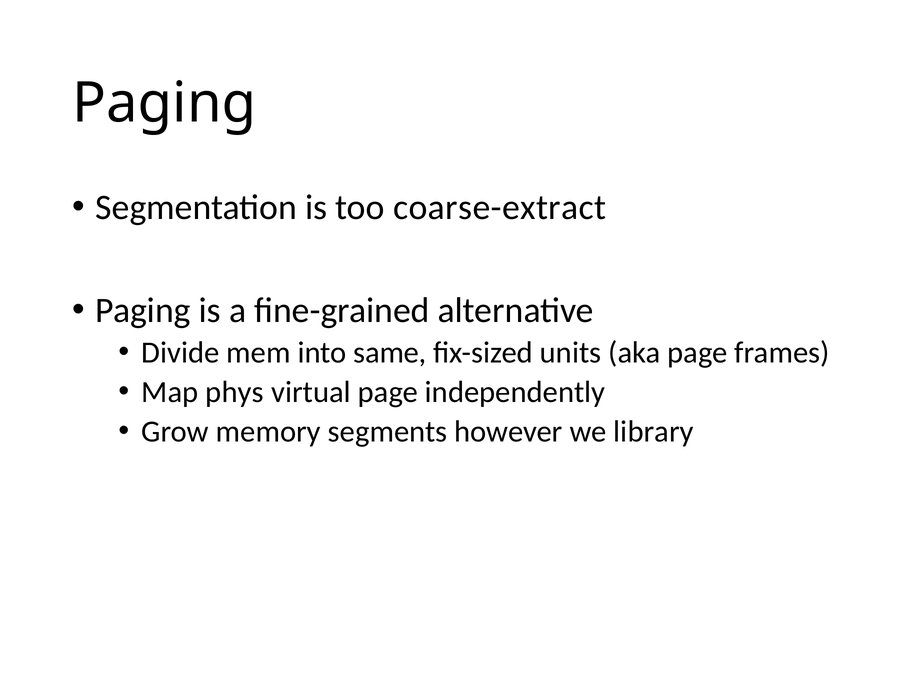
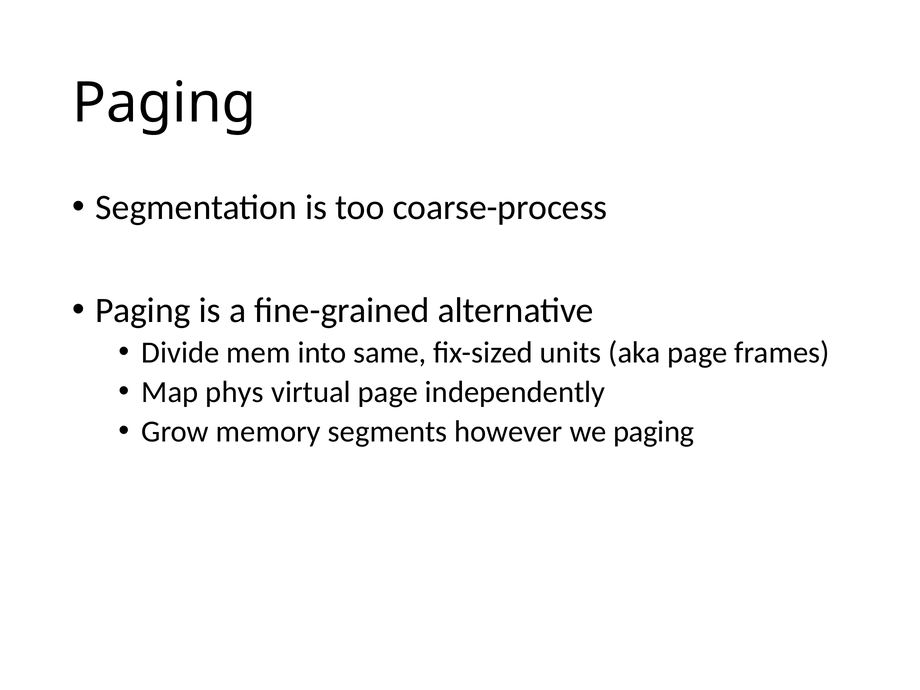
coarse-extract: coarse-extract -> coarse-process (500, 207)
we library: library -> paging (654, 432)
